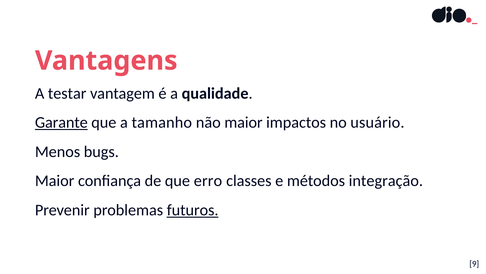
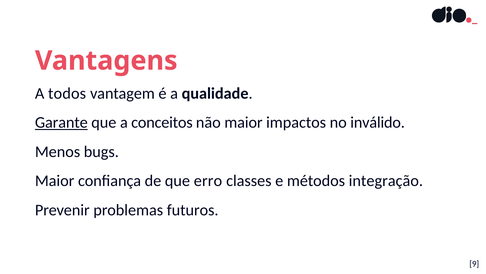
testar: testar -> todos (67, 93)
tamanho: tamanho -> conceitos (162, 122)
usuário: usuário -> inválido (378, 122)
futuros underline: present -> none (193, 210)
